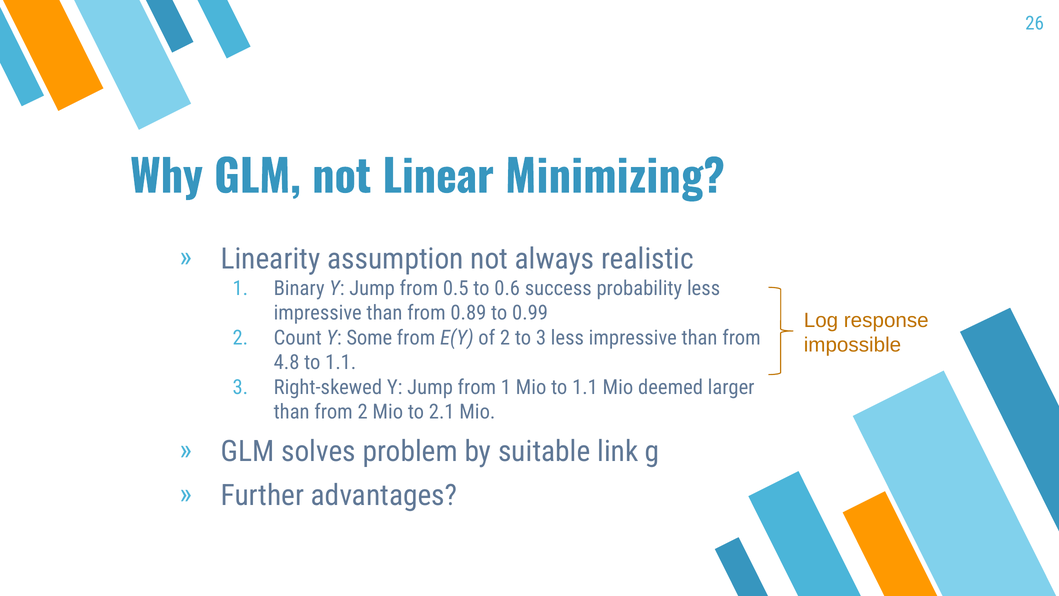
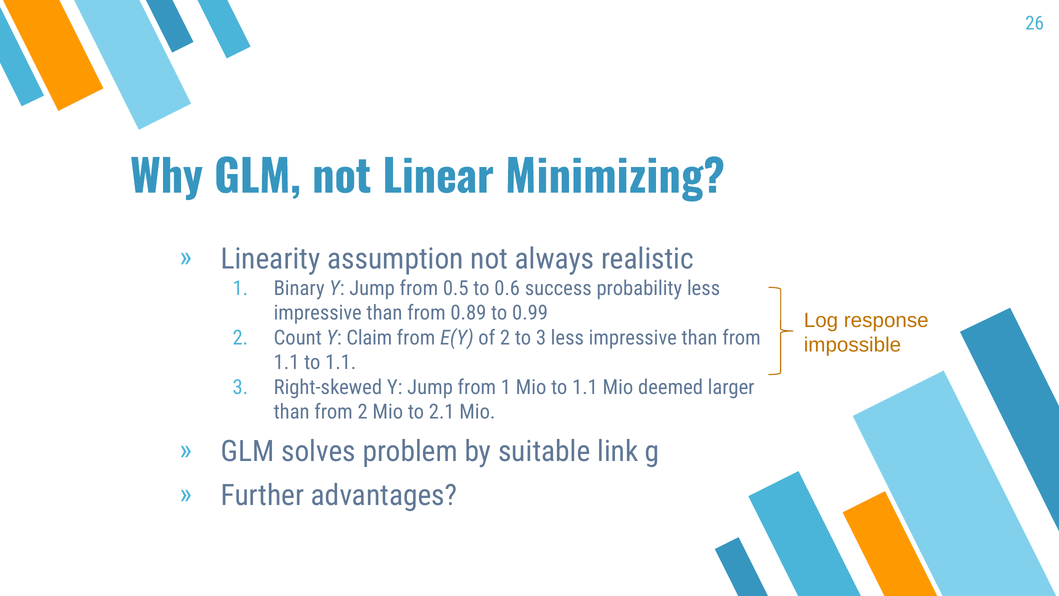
Some: Some -> Claim (369, 338)
4.8: 4.8 -> 1.1 (287, 362)
